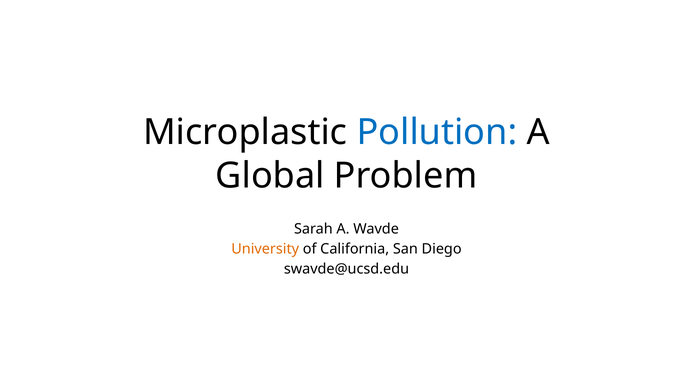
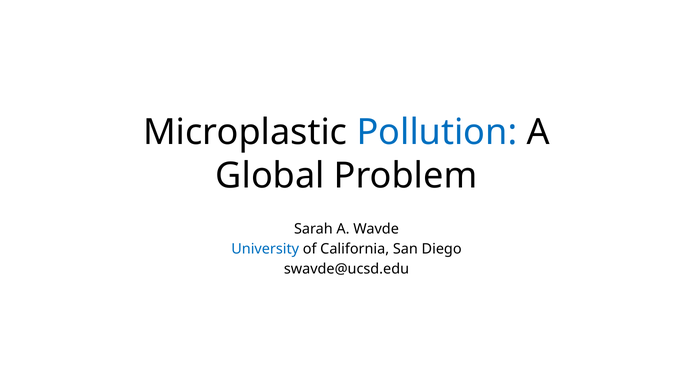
University colour: orange -> blue (265, 249)
